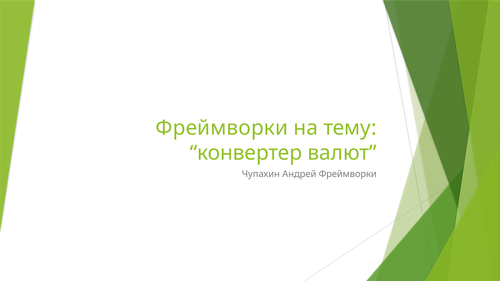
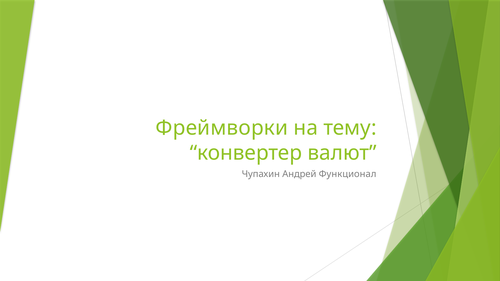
Андрей Фреймворки: Фреймворки -> Функционал (348, 174)
